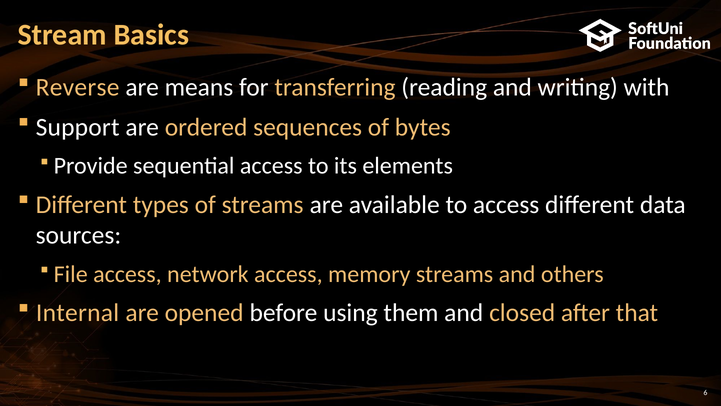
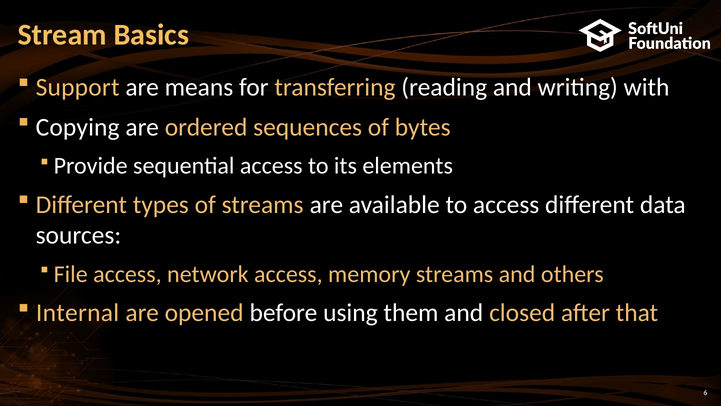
Reverse: Reverse -> Support (78, 87)
Support: Support -> Copying (78, 127)
